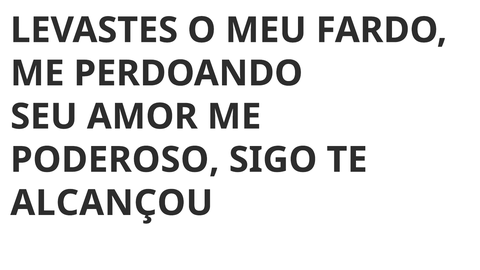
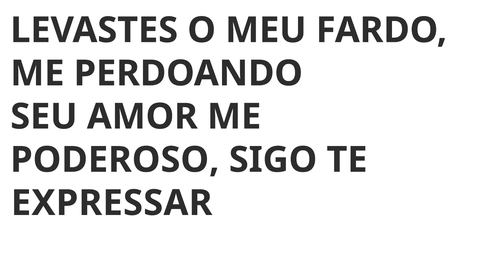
ALCANÇOU: ALCANÇOU -> EXPRESSAR (112, 203)
